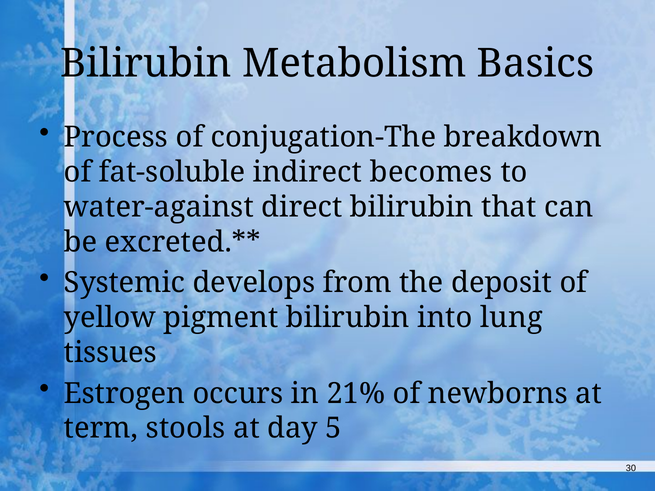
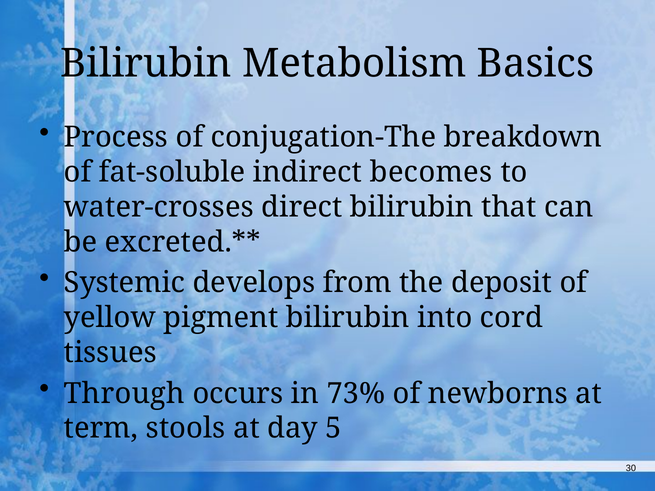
water-against: water-against -> water-crosses (159, 207)
lung: lung -> cord (512, 318)
Estrogen: Estrogen -> Through (124, 394)
21%: 21% -> 73% (356, 394)
